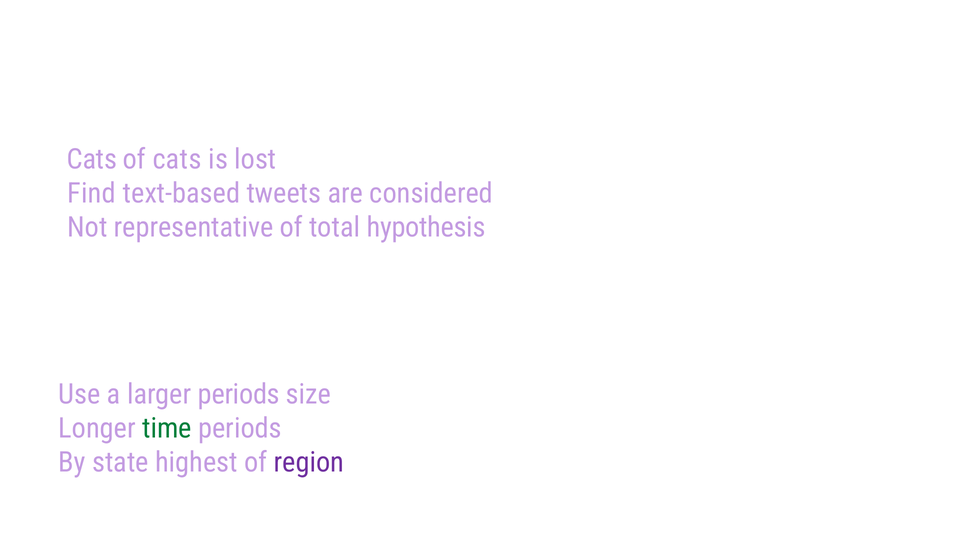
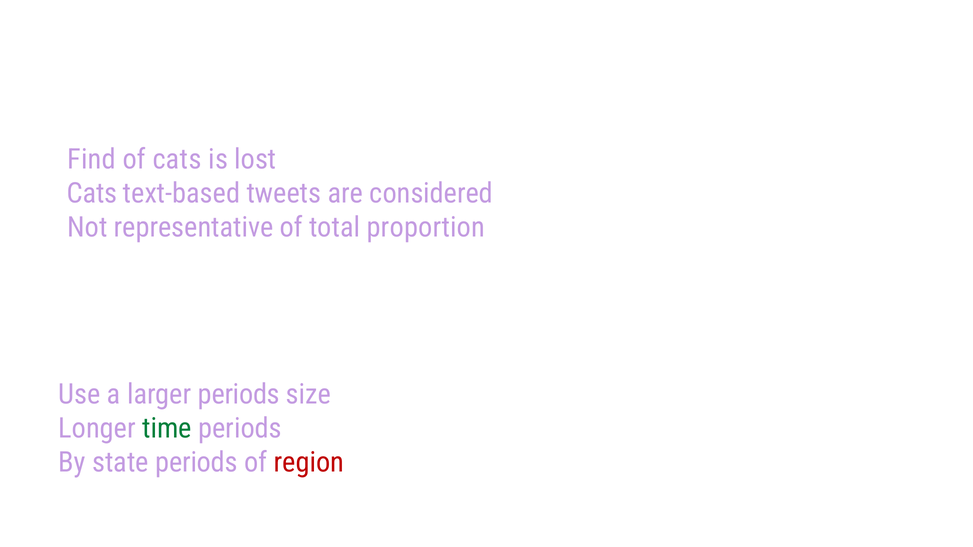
Cats: Cats -> Find (92, 160)
Find: Find -> Cats (92, 194)
hypothesis: hypothesis -> proportion (426, 228)
state highest: highest -> periods (197, 463)
region colour: purple -> red (309, 463)
